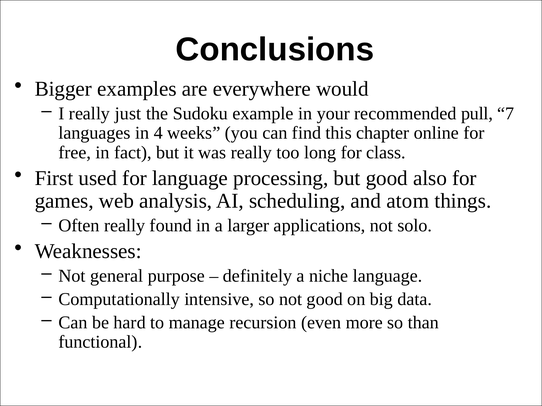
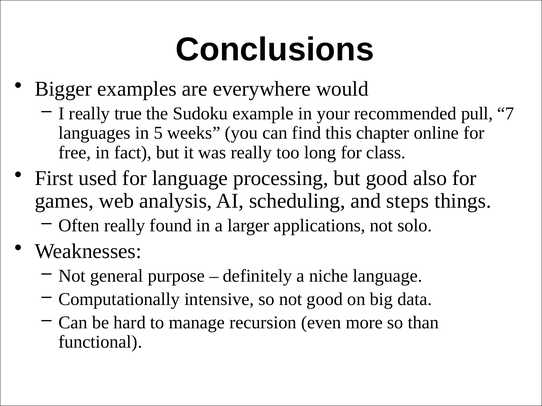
just: just -> true (128, 114)
4: 4 -> 5 (158, 133)
atom: atom -> steps (408, 201)
